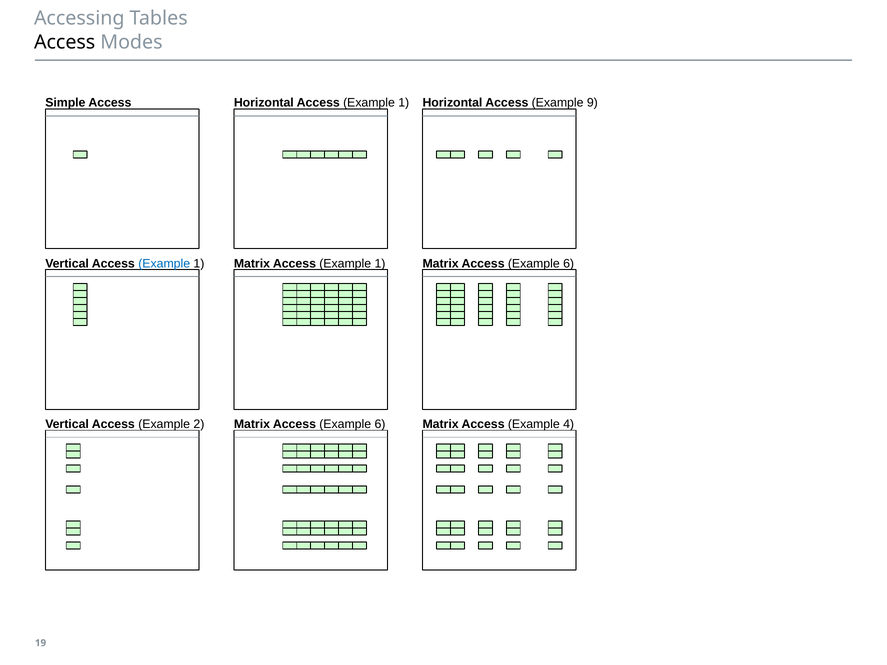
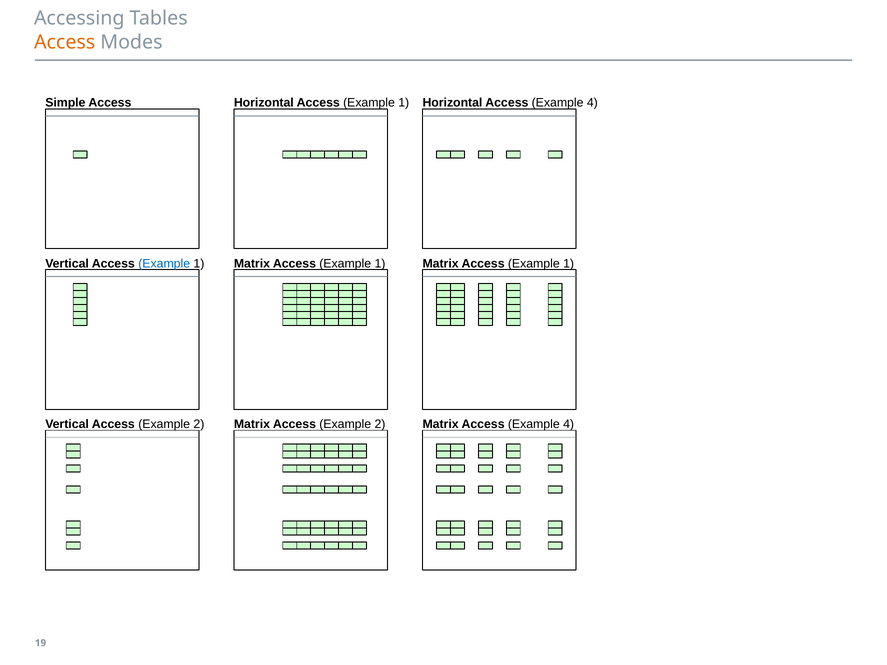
Access colour: black -> orange (65, 42)
Horizontal Access Example 9: 9 -> 4 (592, 103)
6: 6 -> 1 (569, 264)
6: 6 -> 2 (380, 424)
